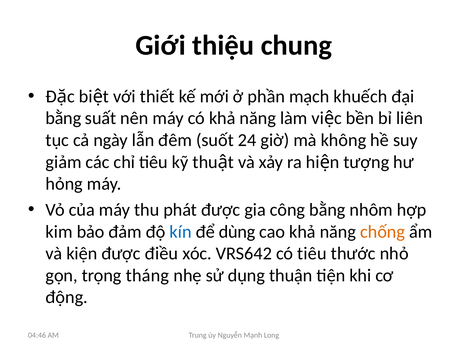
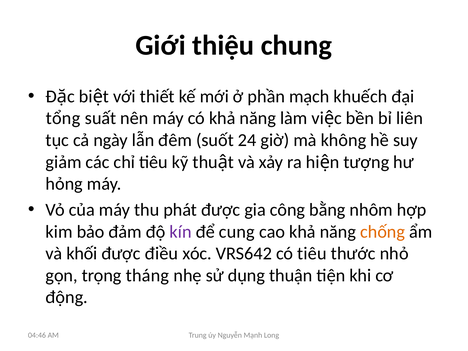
bằng: bằng -> tổng (63, 118)
kín colour: blue -> purple (181, 232)
dùng: dùng -> cung (237, 232)
kiện: kiện -> khối (82, 254)
